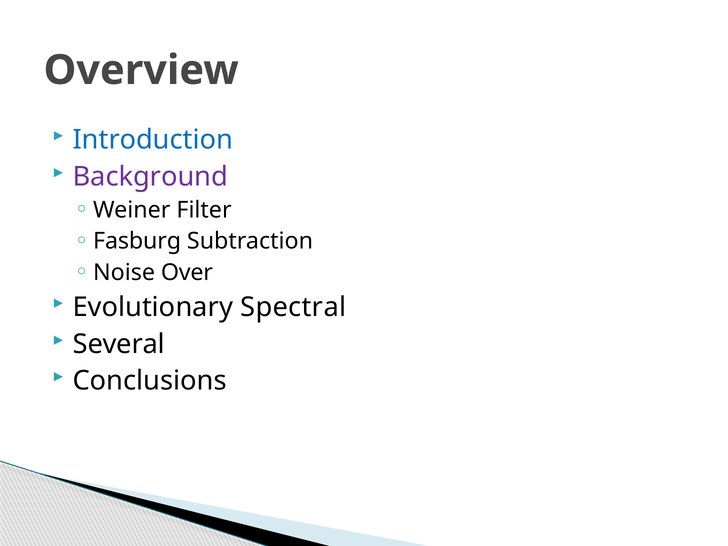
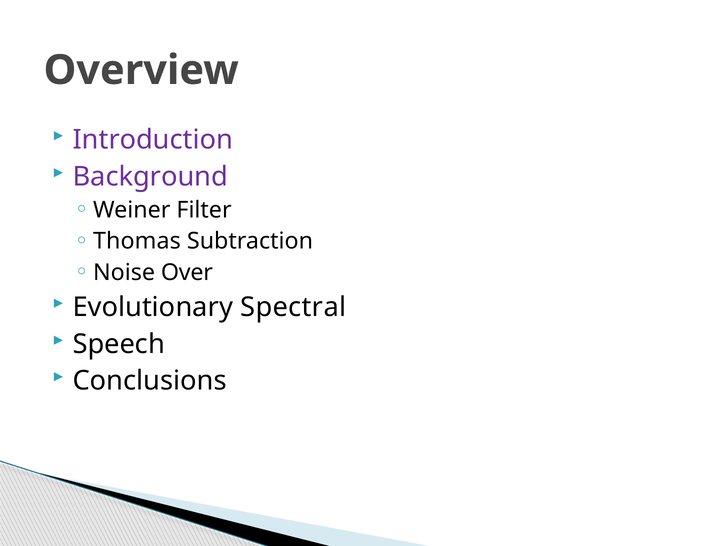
Introduction colour: blue -> purple (153, 140)
Fasburg: Fasburg -> Thomas (137, 241)
Several: Several -> Speech (119, 344)
